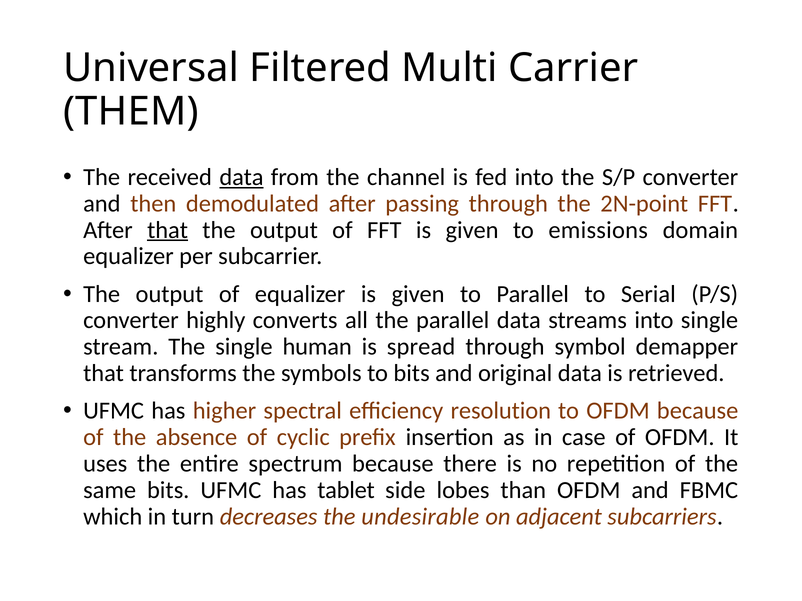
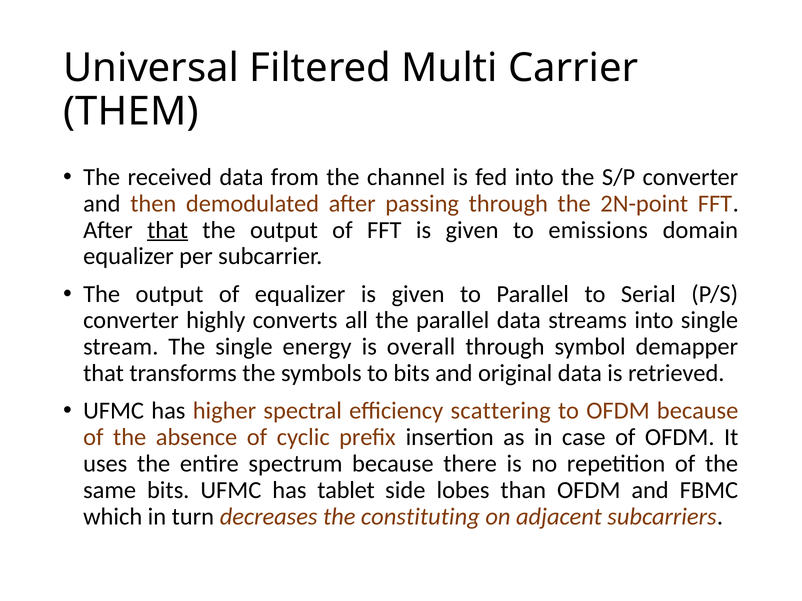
data underline: present -> none (241, 177)
human: human -> energy (317, 347)
spread: spread -> overall (421, 347)
resolution: resolution -> scattering (501, 411)
undesirable: undesirable -> constituting (420, 517)
